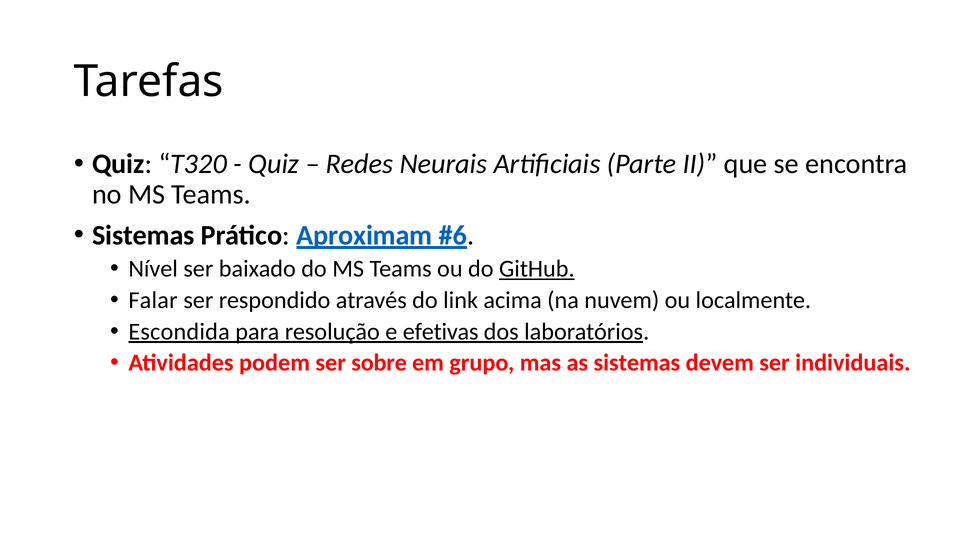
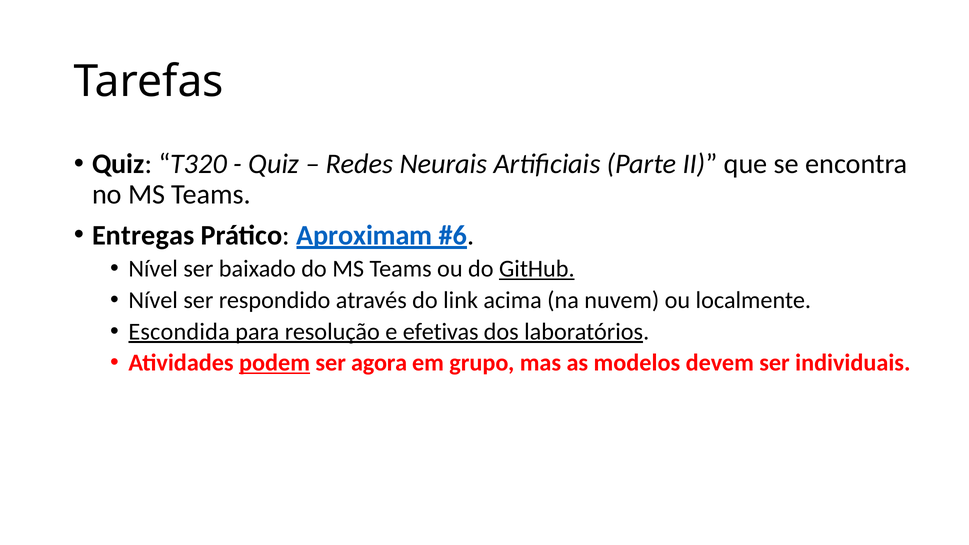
Sistemas: Sistemas -> Entregas (143, 235)
Falar: Falar -> Nível (153, 300)
podem underline: none -> present (274, 363)
sobre: sobre -> agora (379, 363)
as sistemas: sistemas -> modelos (637, 363)
